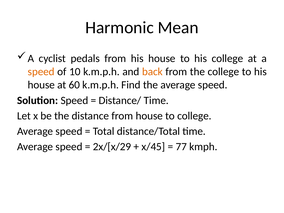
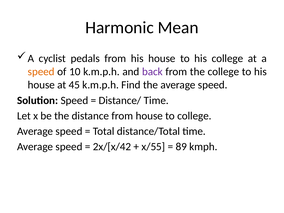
back colour: orange -> purple (152, 72)
60: 60 -> 45 (74, 85)
2x/[x/29: 2x/[x/29 -> 2x/[x/42 (112, 147)
x/45: x/45 -> x/55 (153, 147)
77: 77 -> 89 (181, 147)
